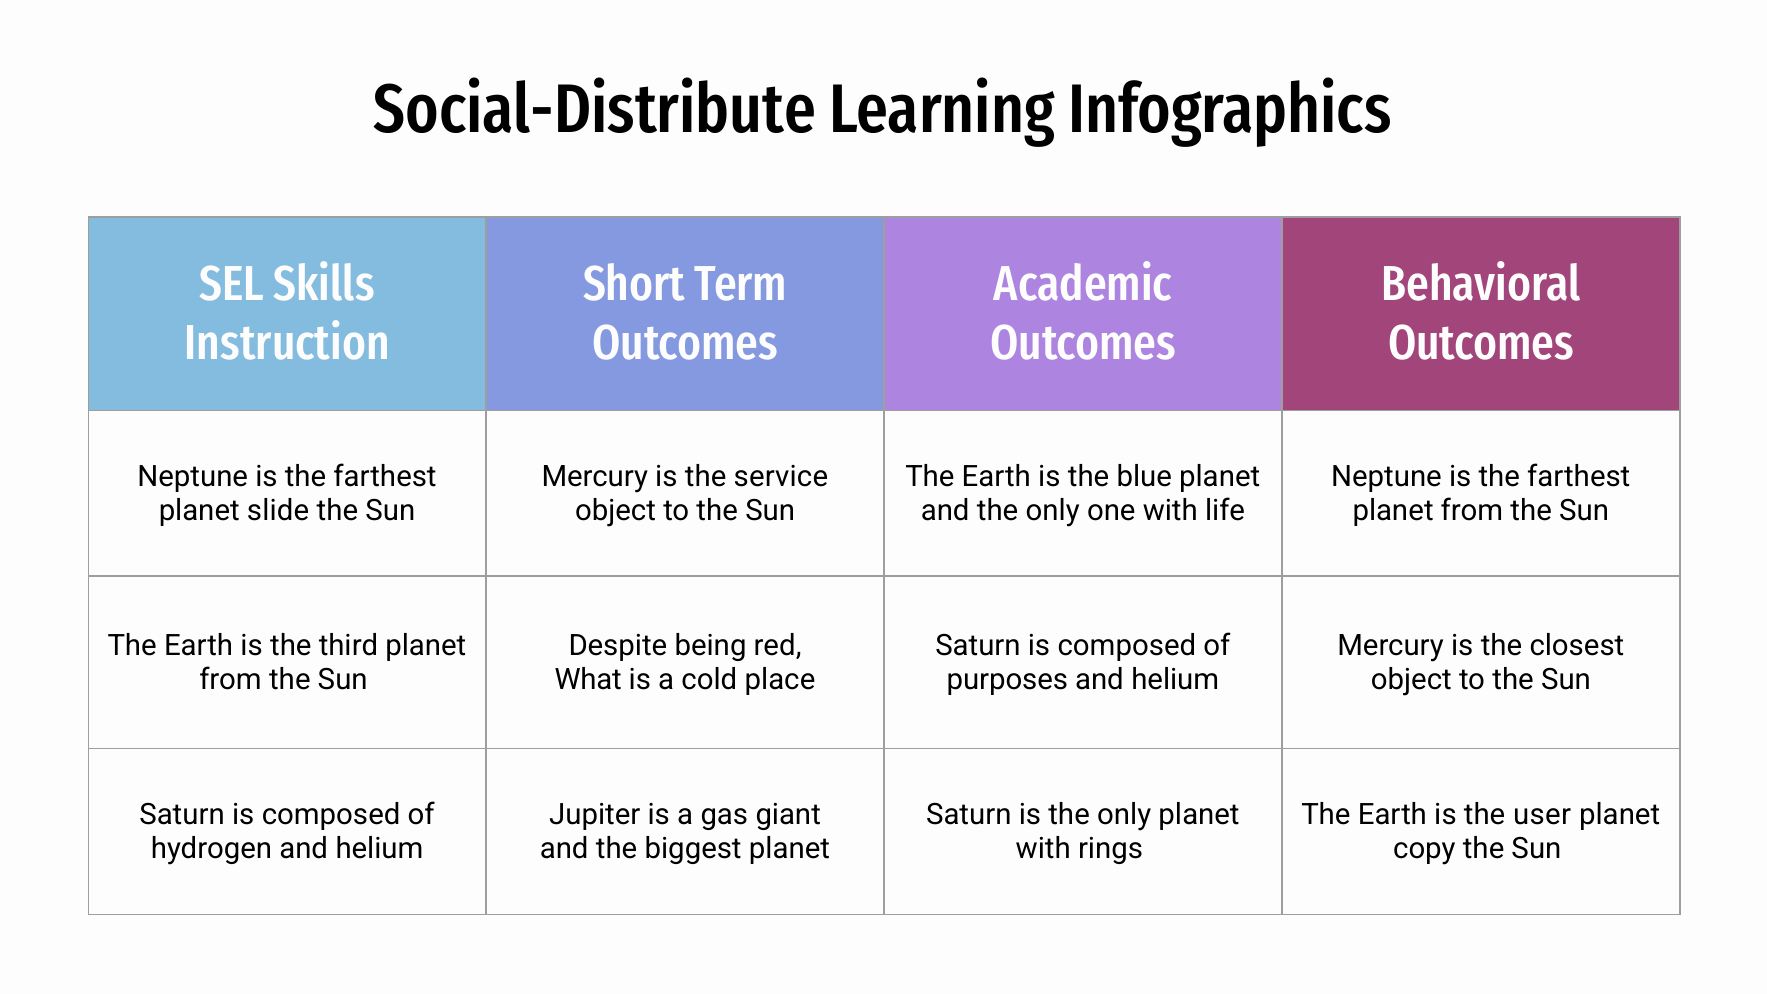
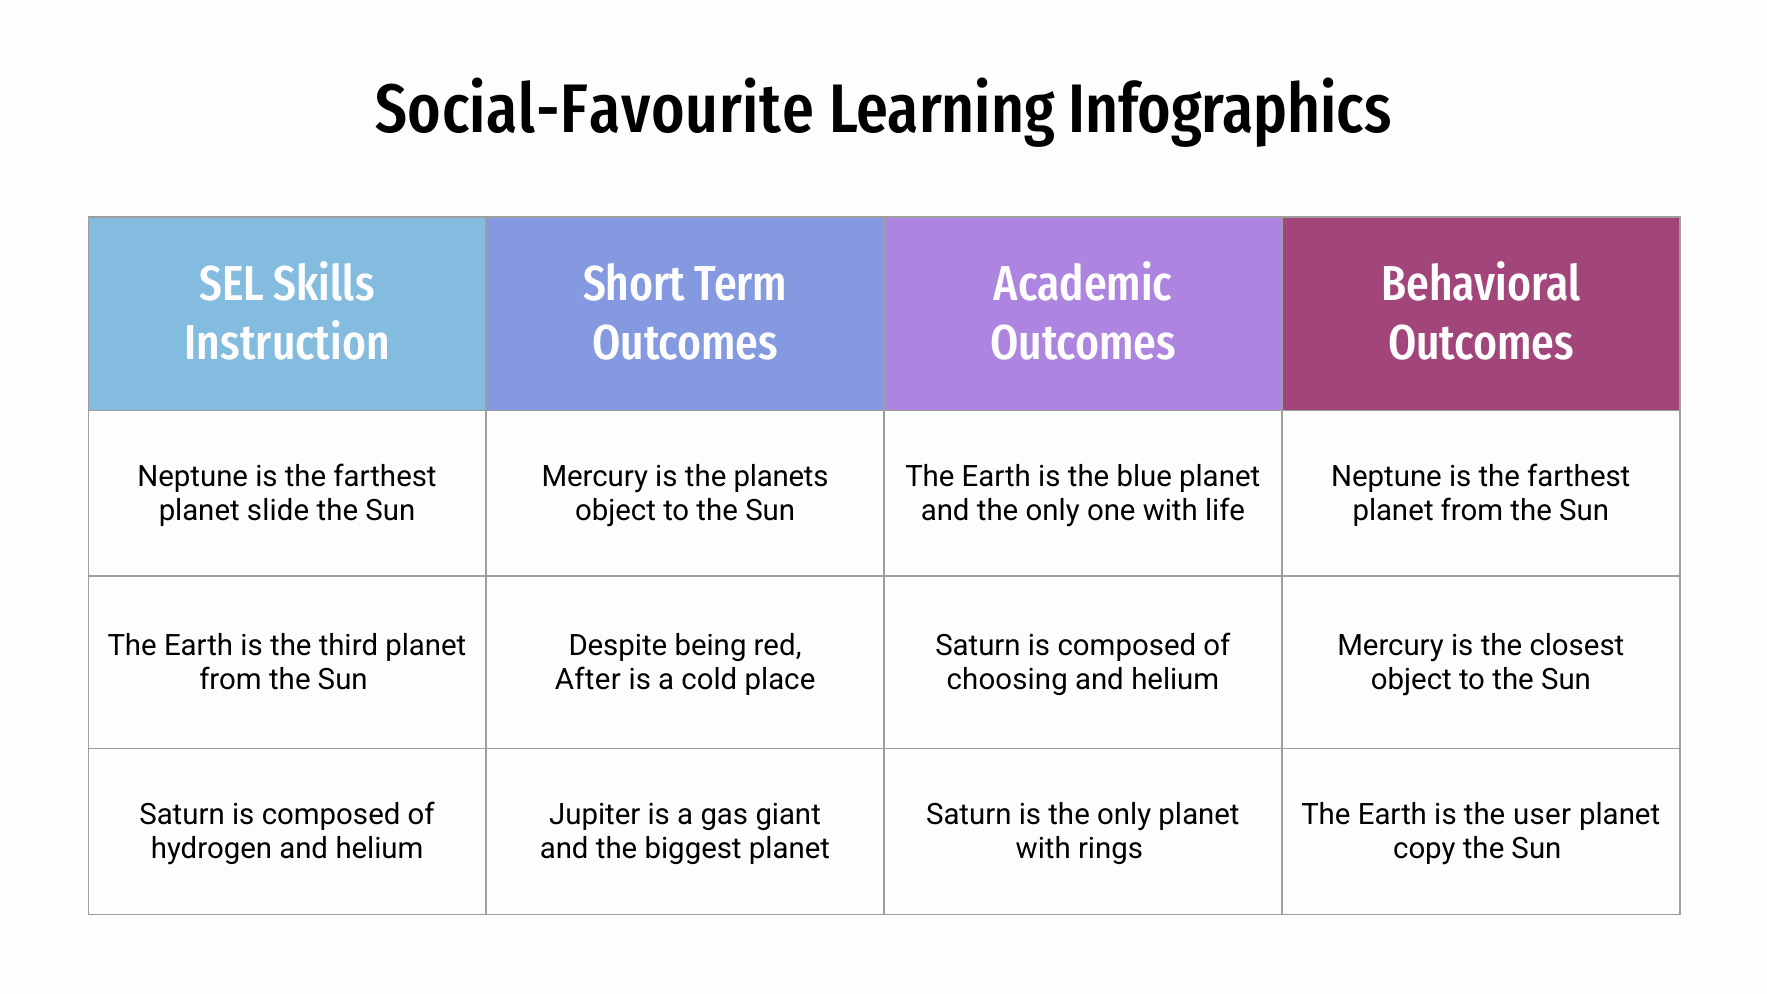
Social-Distribute: Social-Distribute -> Social-Favourite (594, 110)
service: service -> planets (781, 476)
What: What -> After (588, 680)
purposes: purposes -> choosing (1007, 680)
